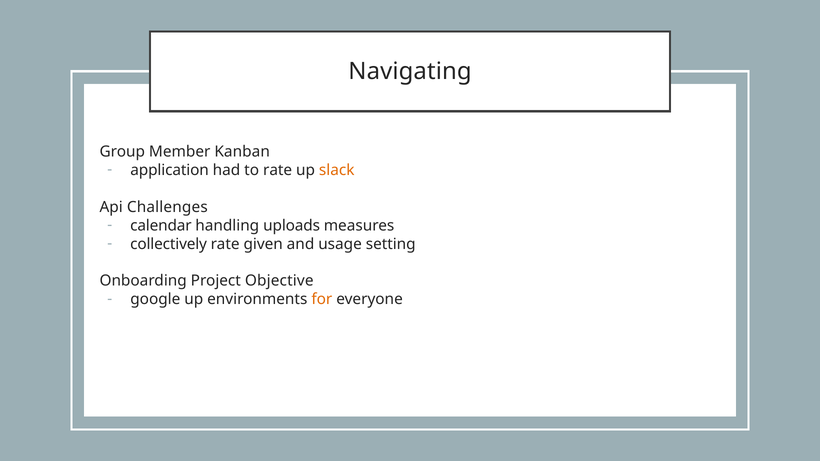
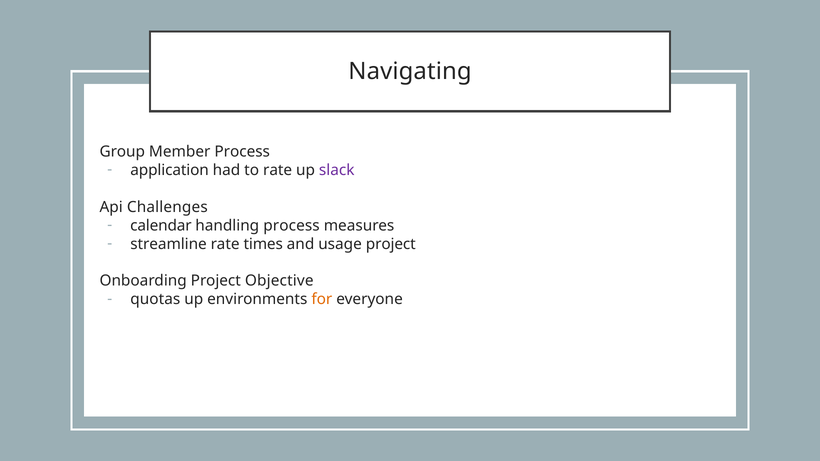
Member Kanban: Kanban -> Process (242, 152)
slack colour: orange -> purple (337, 170)
handling uploads: uploads -> process (291, 226)
collectively: collectively -> streamline (169, 244)
given: given -> times (263, 244)
usage setting: setting -> project (391, 244)
google: google -> quotas (155, 299)
